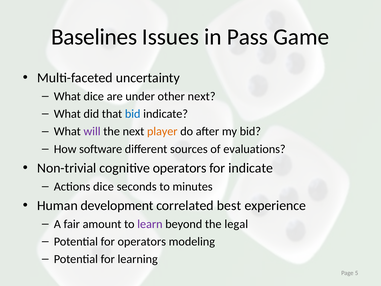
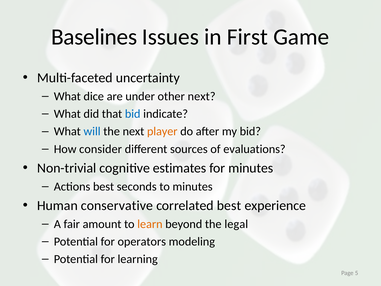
Pass: Pass -> First (247, 37)
will colour: purple -> blue (92, 131)
software: software -> consider (101, 149)
cognitive operators: operators -> estimates (180, 168)
for indicate: indicate -> minutes (251, 168)
Actions dice: dice -> best (104, 186)
development: development -> conservative (117, 205)
learn colour: purple -> orange (150, 224)
